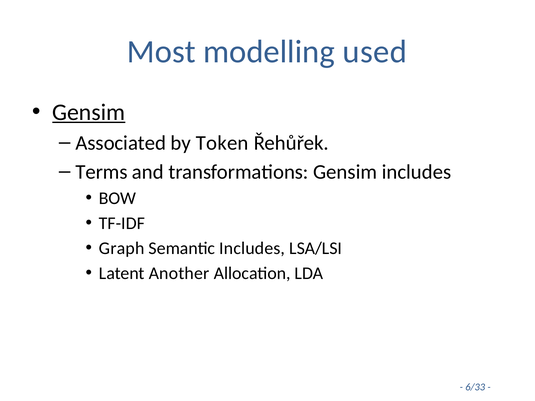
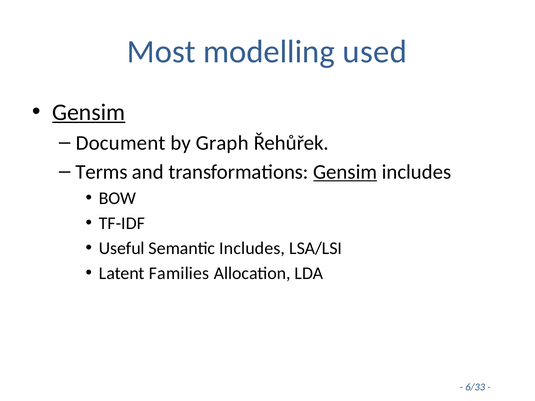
Associated: Associated -> Document (121, 143)
Token: Token -> Graph (222, 143)
Gensim underline: none -> present (345, 172)
Graph: Graph -> Useful (122, 248)
Another: Another -> Families (179, 273)
